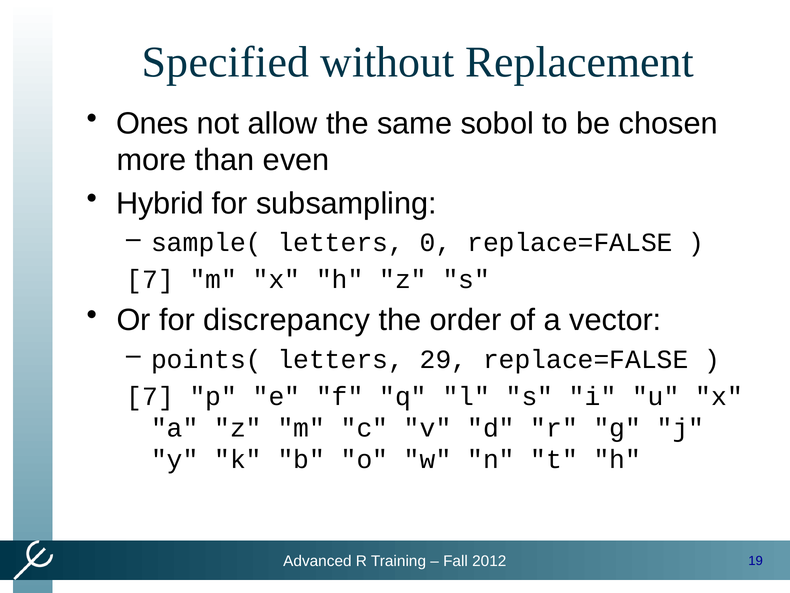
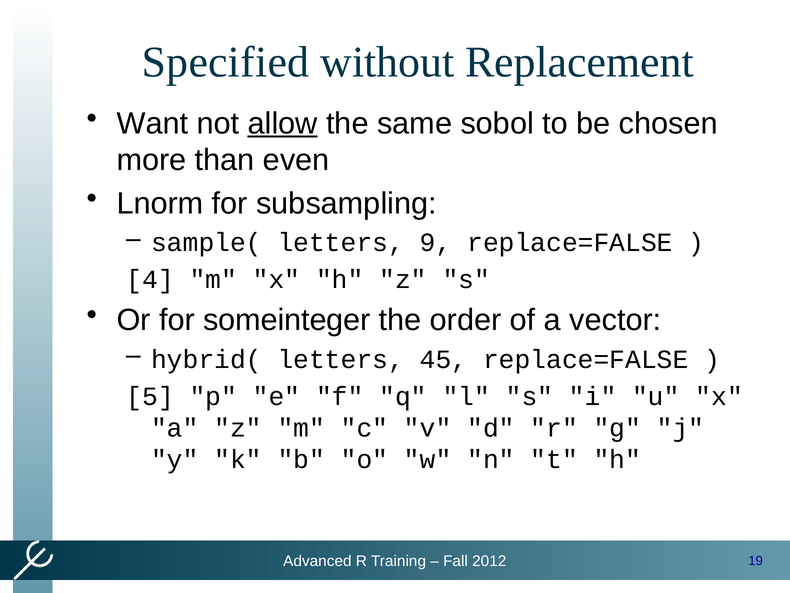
Ones: Ones -> Want (152, 123)
allow underline: none -> present (283, 123)
Hybrid: Hybrid -> Lnorm (160, 203)
0: 0 -> 9 (436, 242)
7: 7 -> 4 (150, 279)
discrepancy: discrepancy -> someinteger (287, 320)
points(: points( -> hybrid( (206, 359)
29: 29 -> 45 (444, 359)
7: 7 -> 5 (150, 396)
